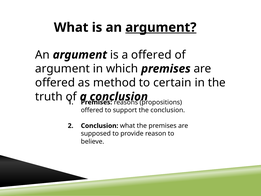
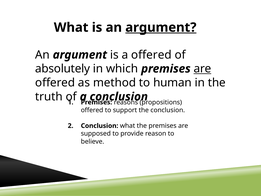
argument: argument -> absolutely (63, 69)
are underline: none -> present (203, 69)
certain: certain -> human (172, 83)
